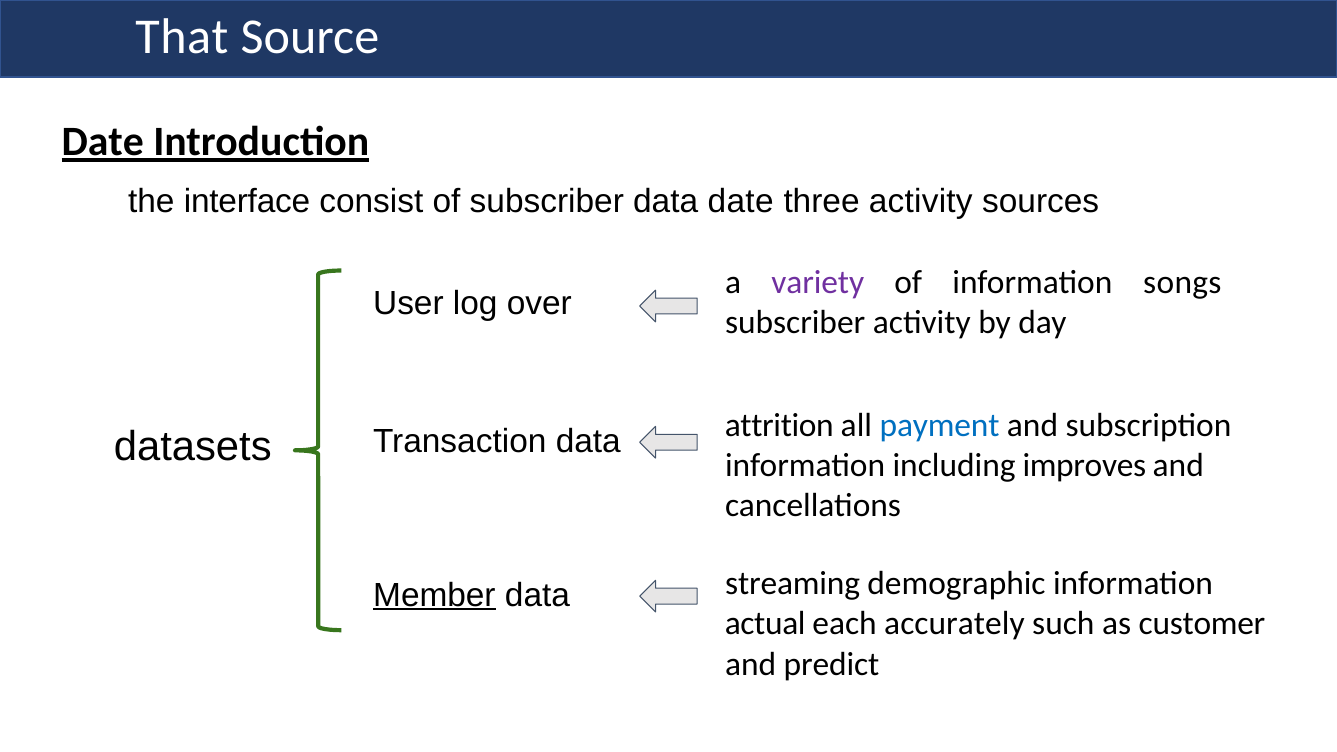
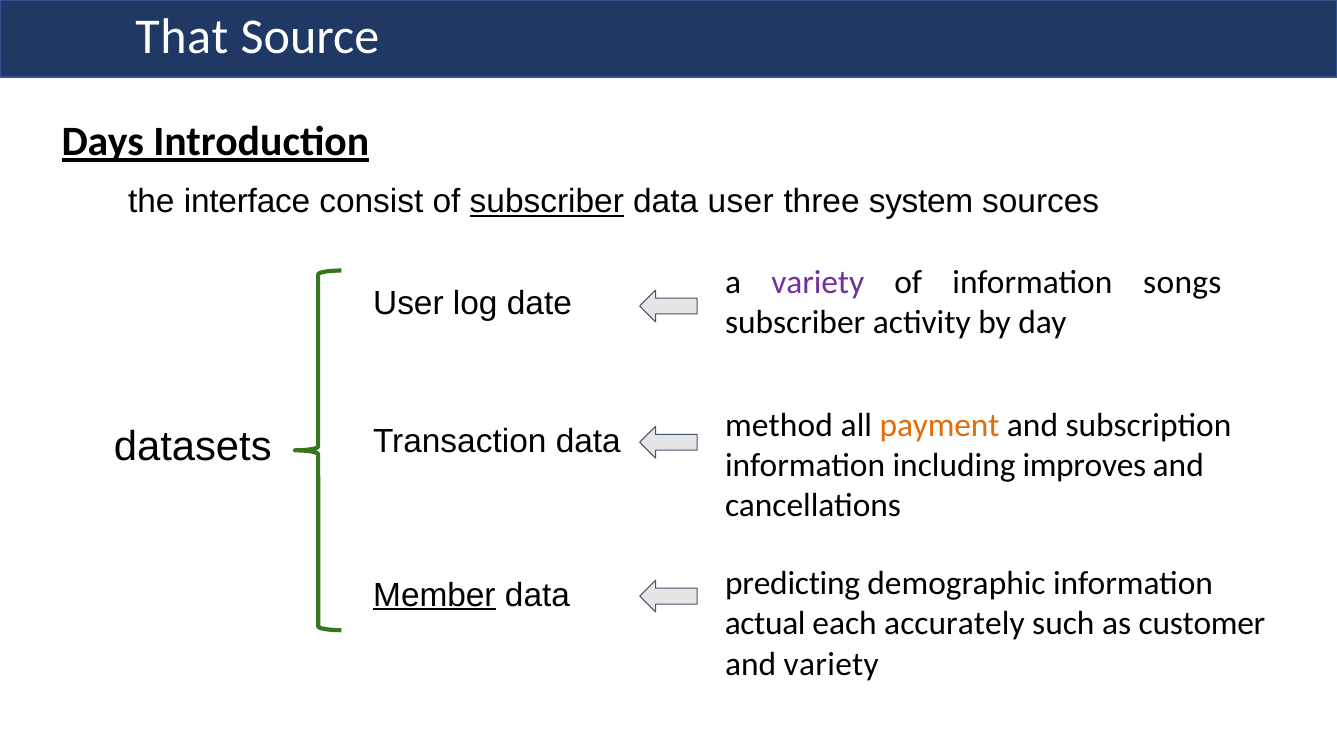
Date: Date -> Days (103, 142)
subscriber underline: none -> present (547, 202)
data date: date -> user (741, 202)
three activity: activity -> system (921, 202)
over: over -> date (539, 303)
attrition: attrition -> method (779, 426)
payment colour: blue -> orange (940, 426)
streaming: streaming -> predicting (793, 584)
and predict: predict -> variety (831, 664)
